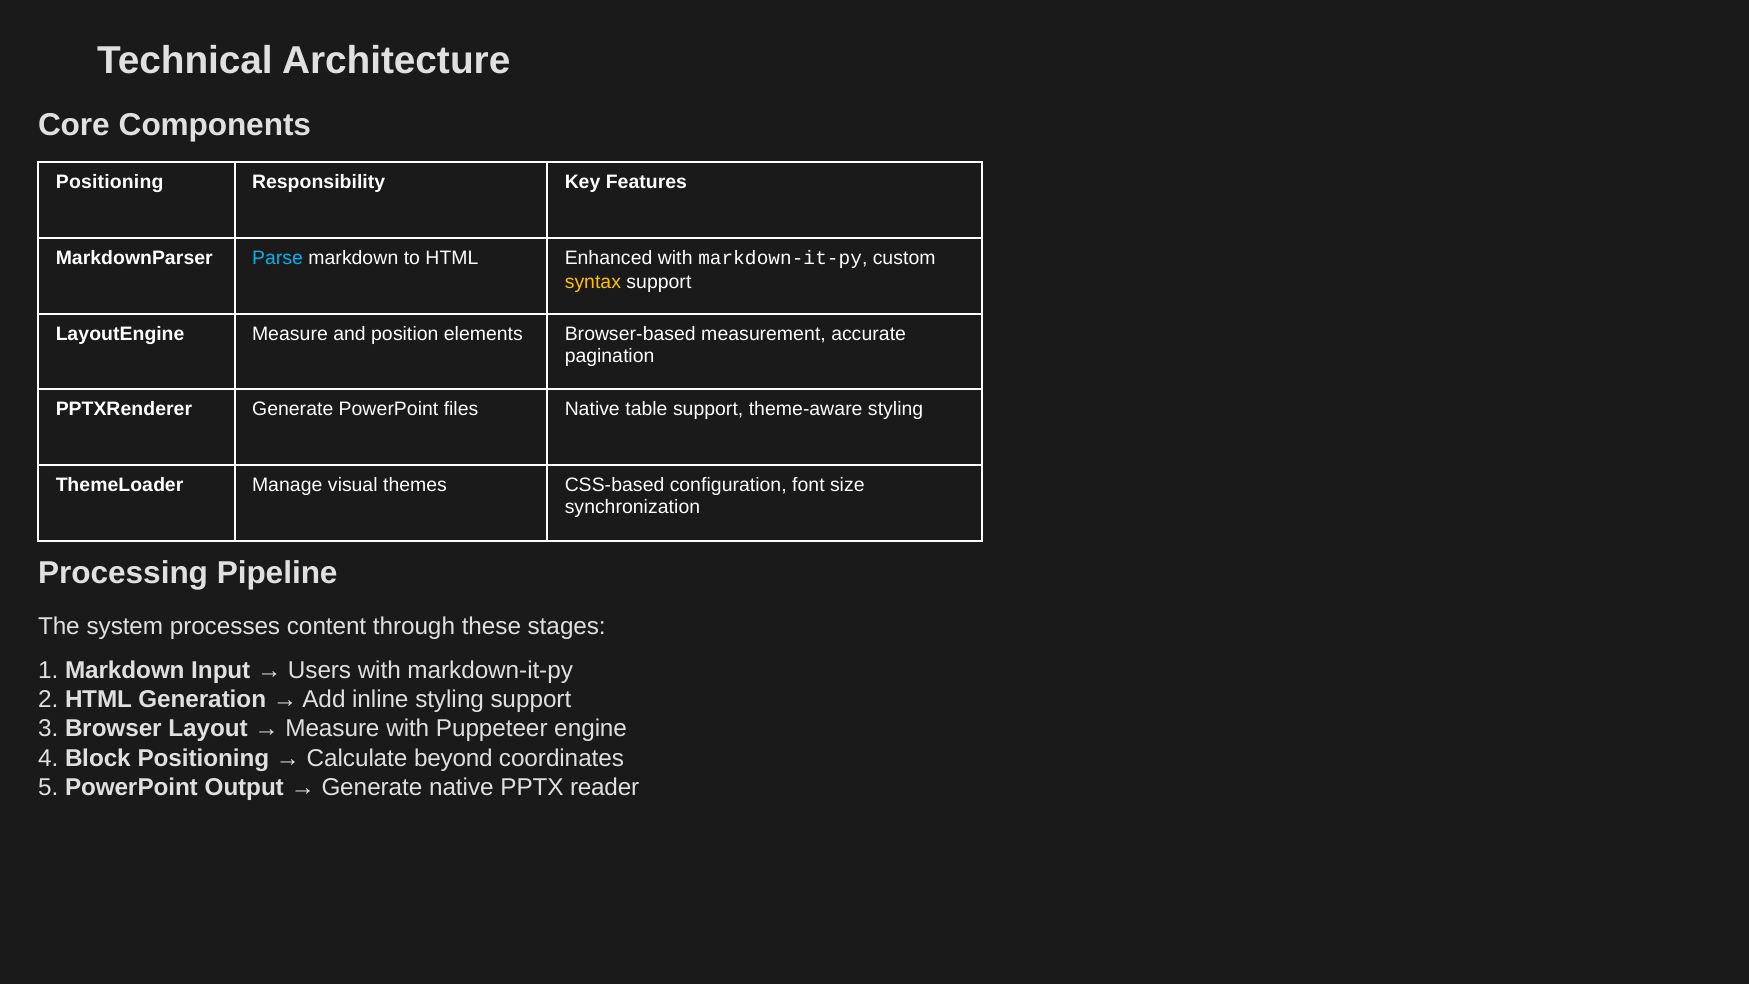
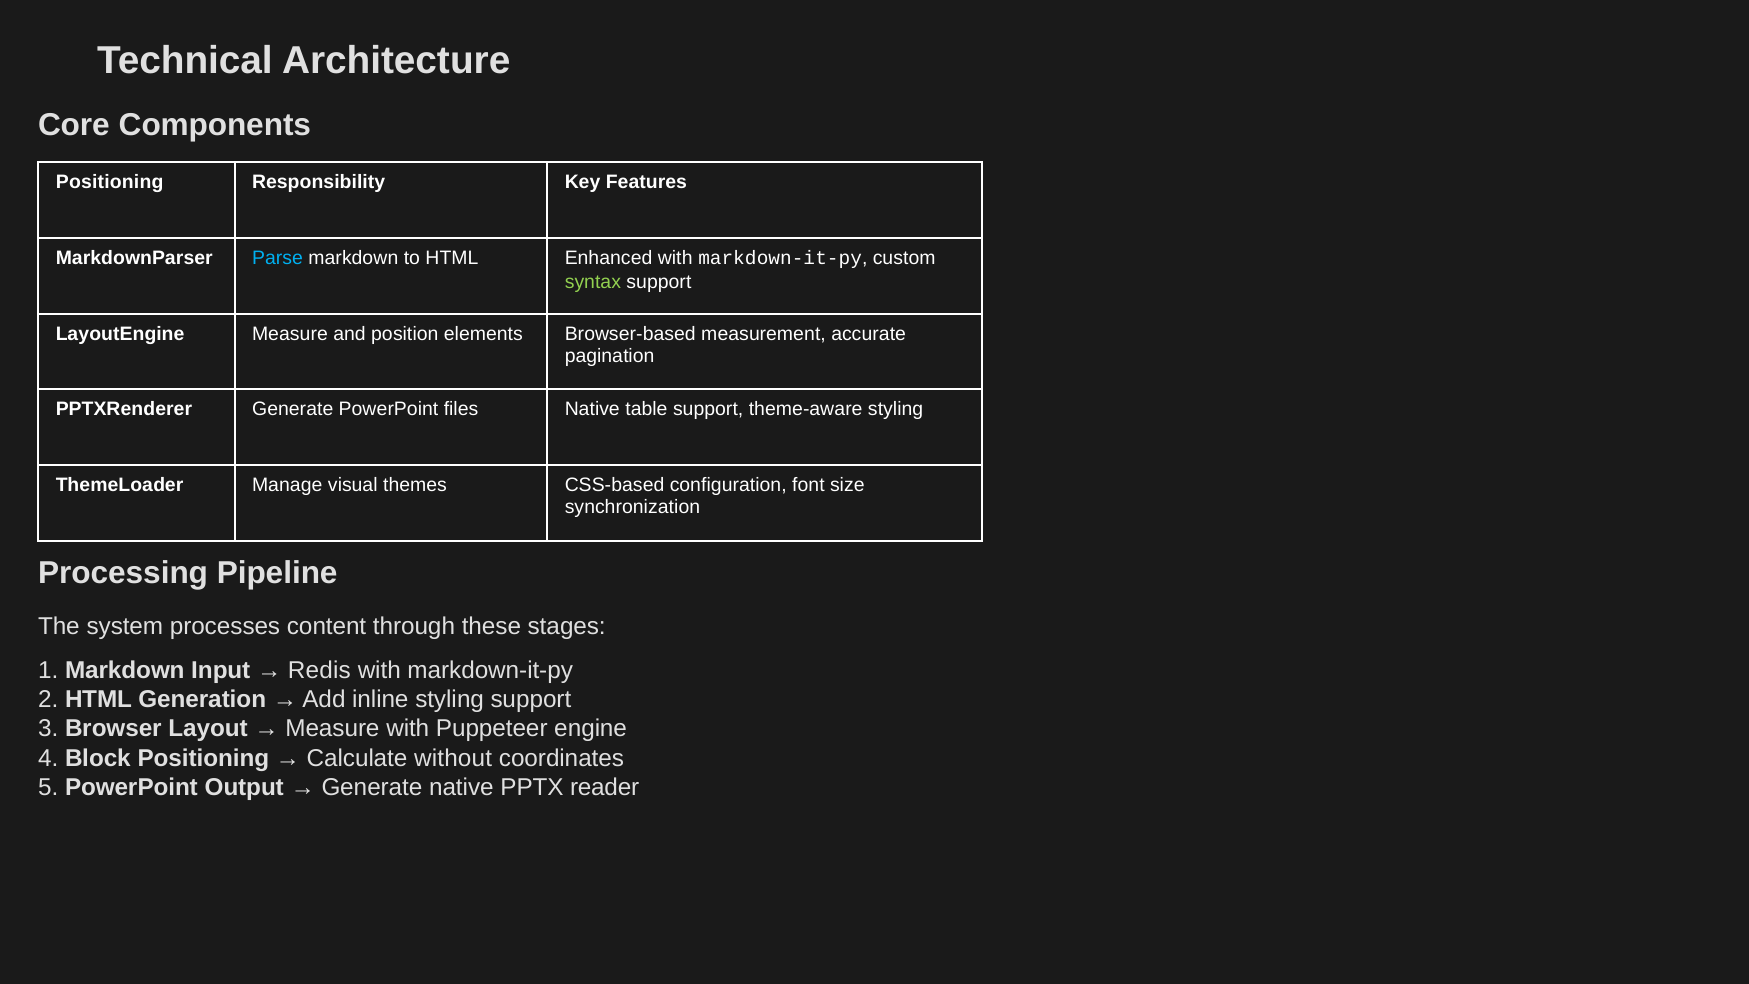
syntax colour: yellow -> light green (593, 282)
Users: Users -> Redis (319, 670)
beyond: beyond -> without (453, 758)
